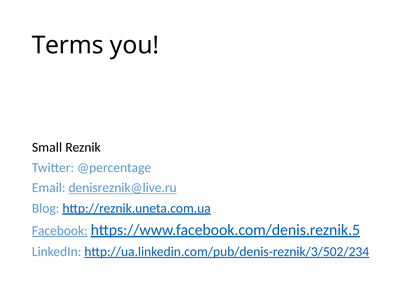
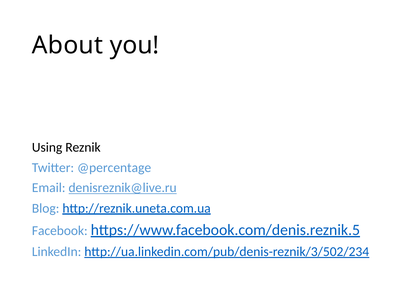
Terms: Terms -> About (67, 45)
Small: Small -> Using (47, 147)
Facebook underline: present -> none (60, 231)
